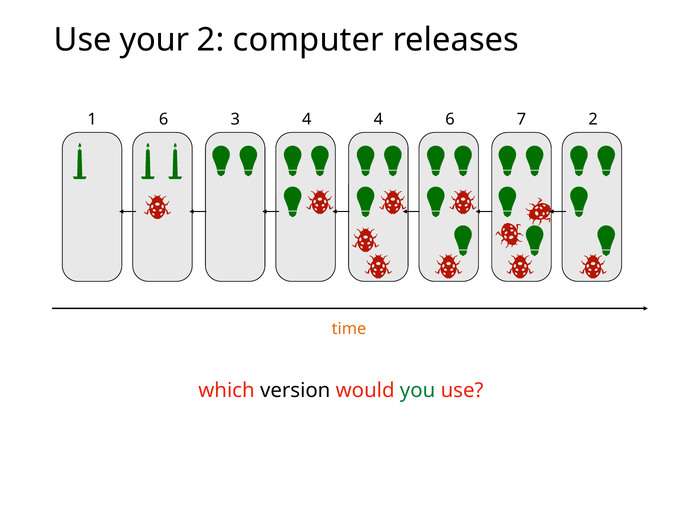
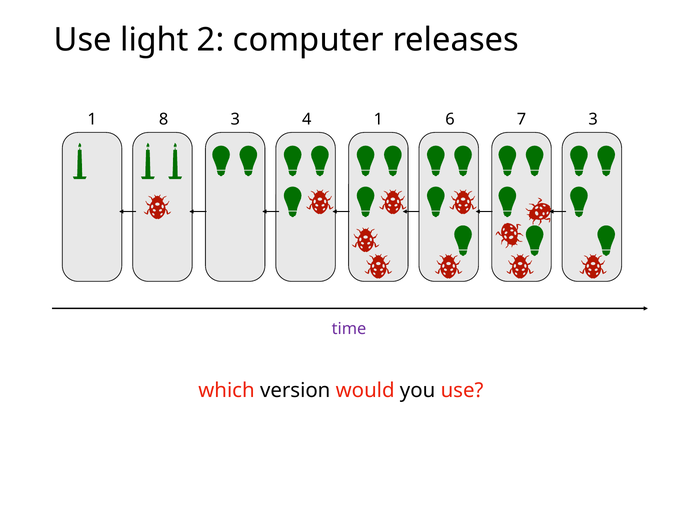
your: your -> light (154, 40)
1 6: 6 -> 8 (164, 119)
4 4: 4 -> 1 (378, 119)
7 2: 2 -> 3 (593, 119)
time colour: orange -> purple (349, 329)
you colour: green -> black (418, 390)
